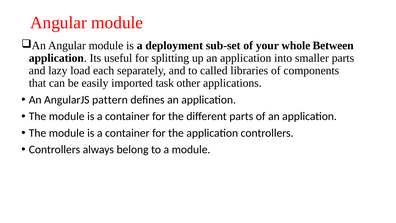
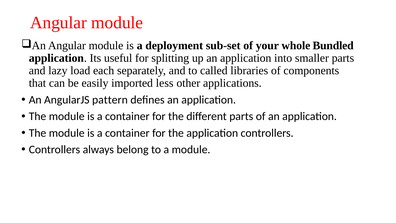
Between: Between -> Bundled (333, 46)
task: task -> less (165, 83)
